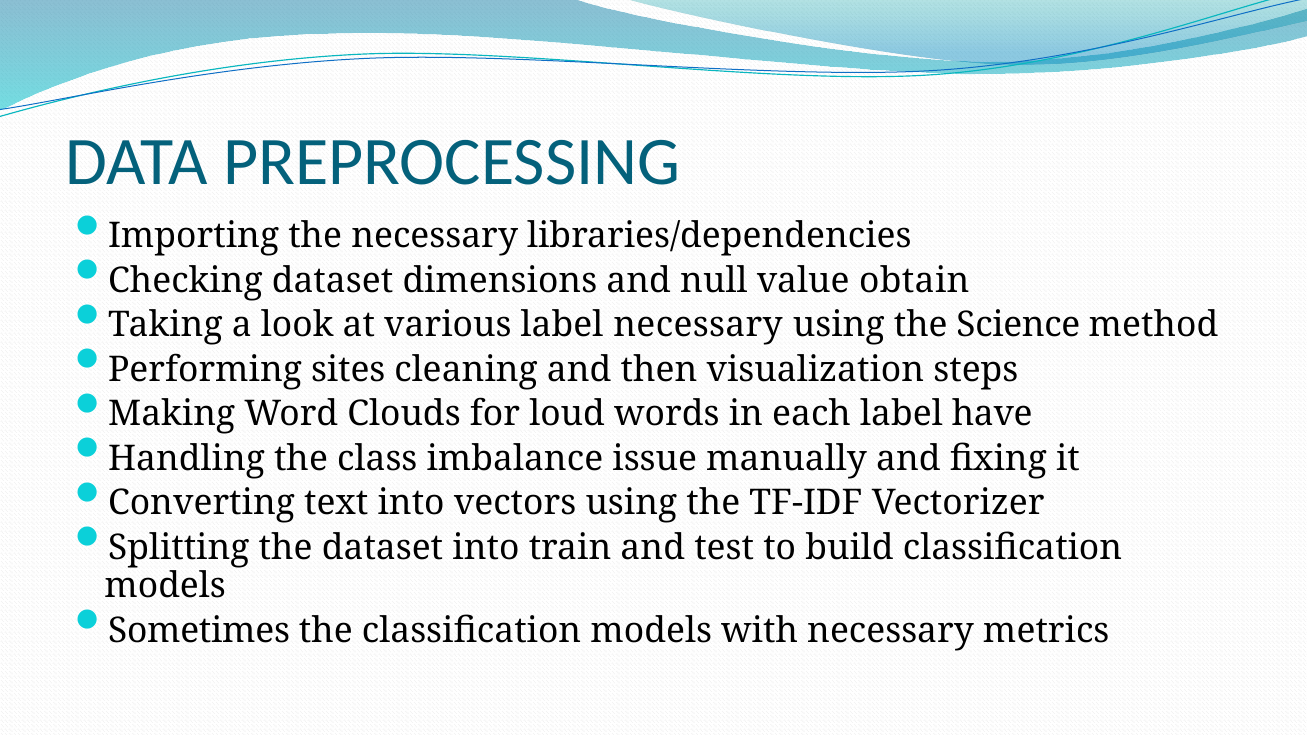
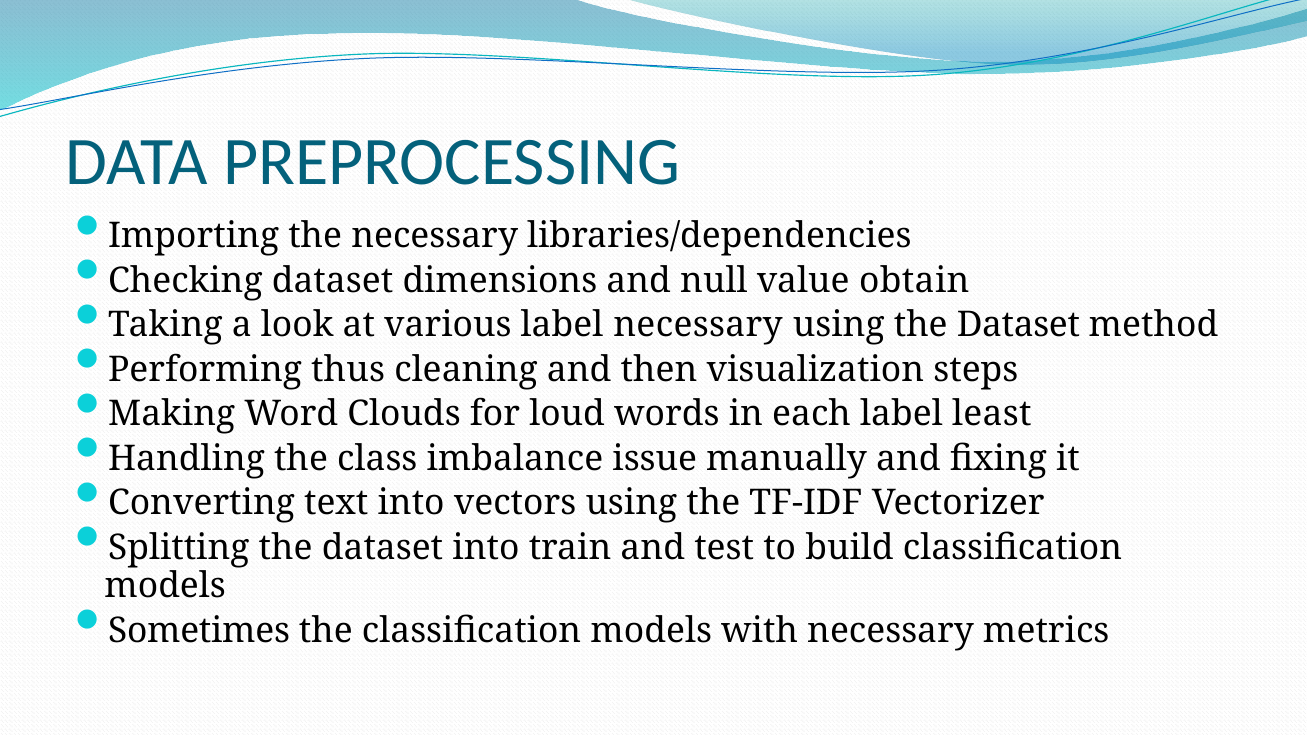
using the Science: Science -> Dataset (1018, 325)
sites: sites -> thus (348, 370)
have: have -> least (992, 414)
